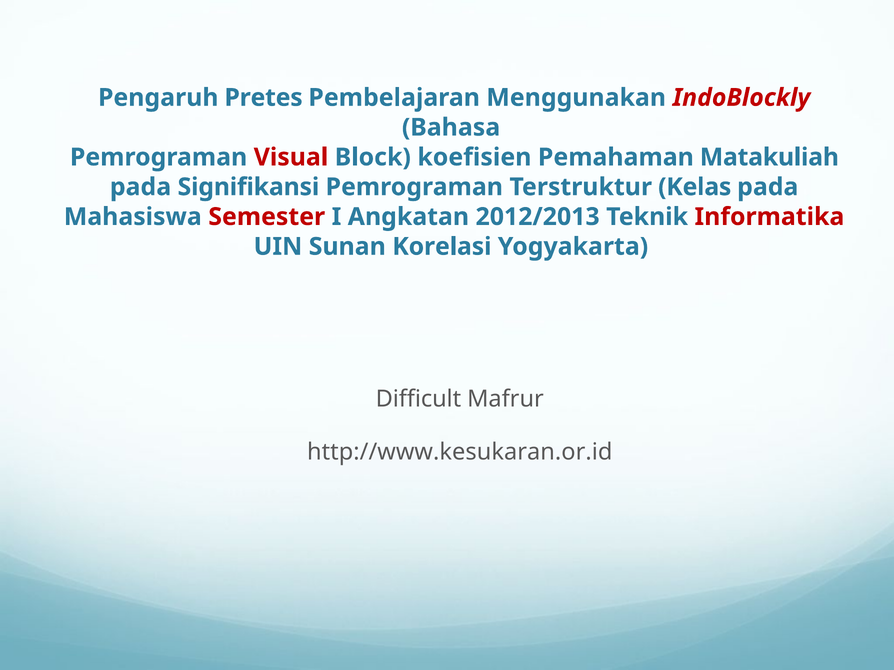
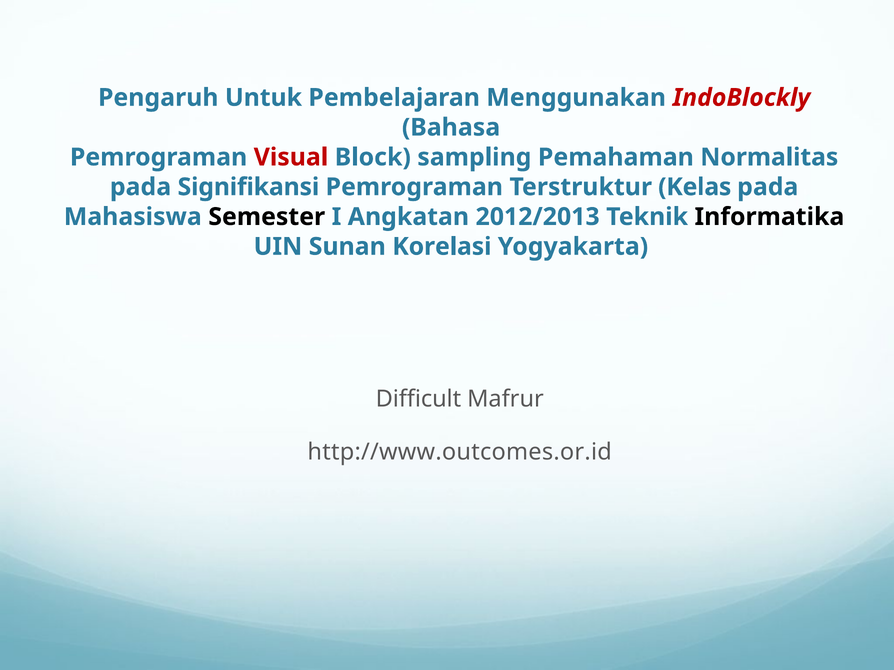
Pretes: Pretes -> Untuk (264, 98)
koefisien: koefisien -> sampling (474, 157)
Matakuliah: Matakuliah -> Normalitas (769, 157)
Semester colour: red -> black (267, 217)
Informatika colour: red -> black (769, 217)
http://www.kesukaran.or.id: http://www.kesukaran.or.id -> http://www.outcomes.or.id (460, 452)
